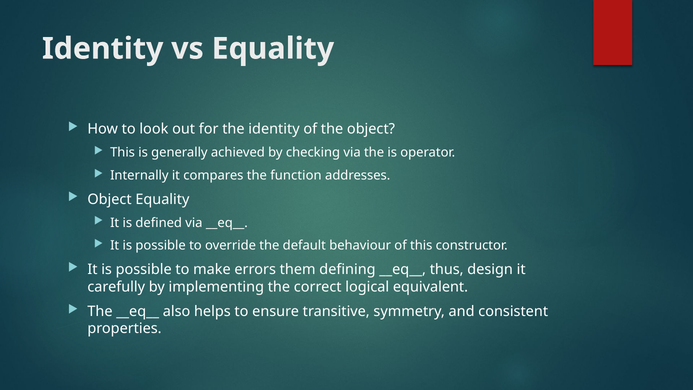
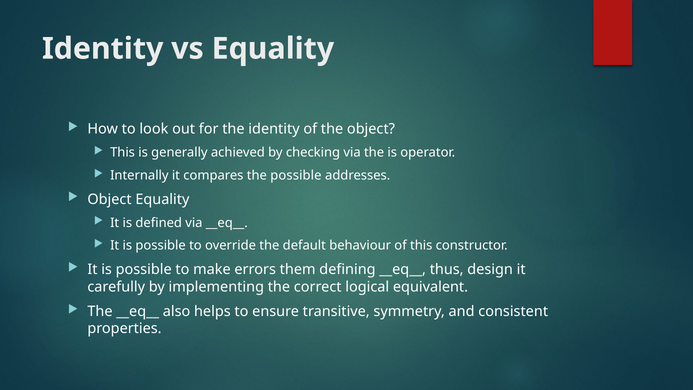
the function: function -> possible (296, 175)
